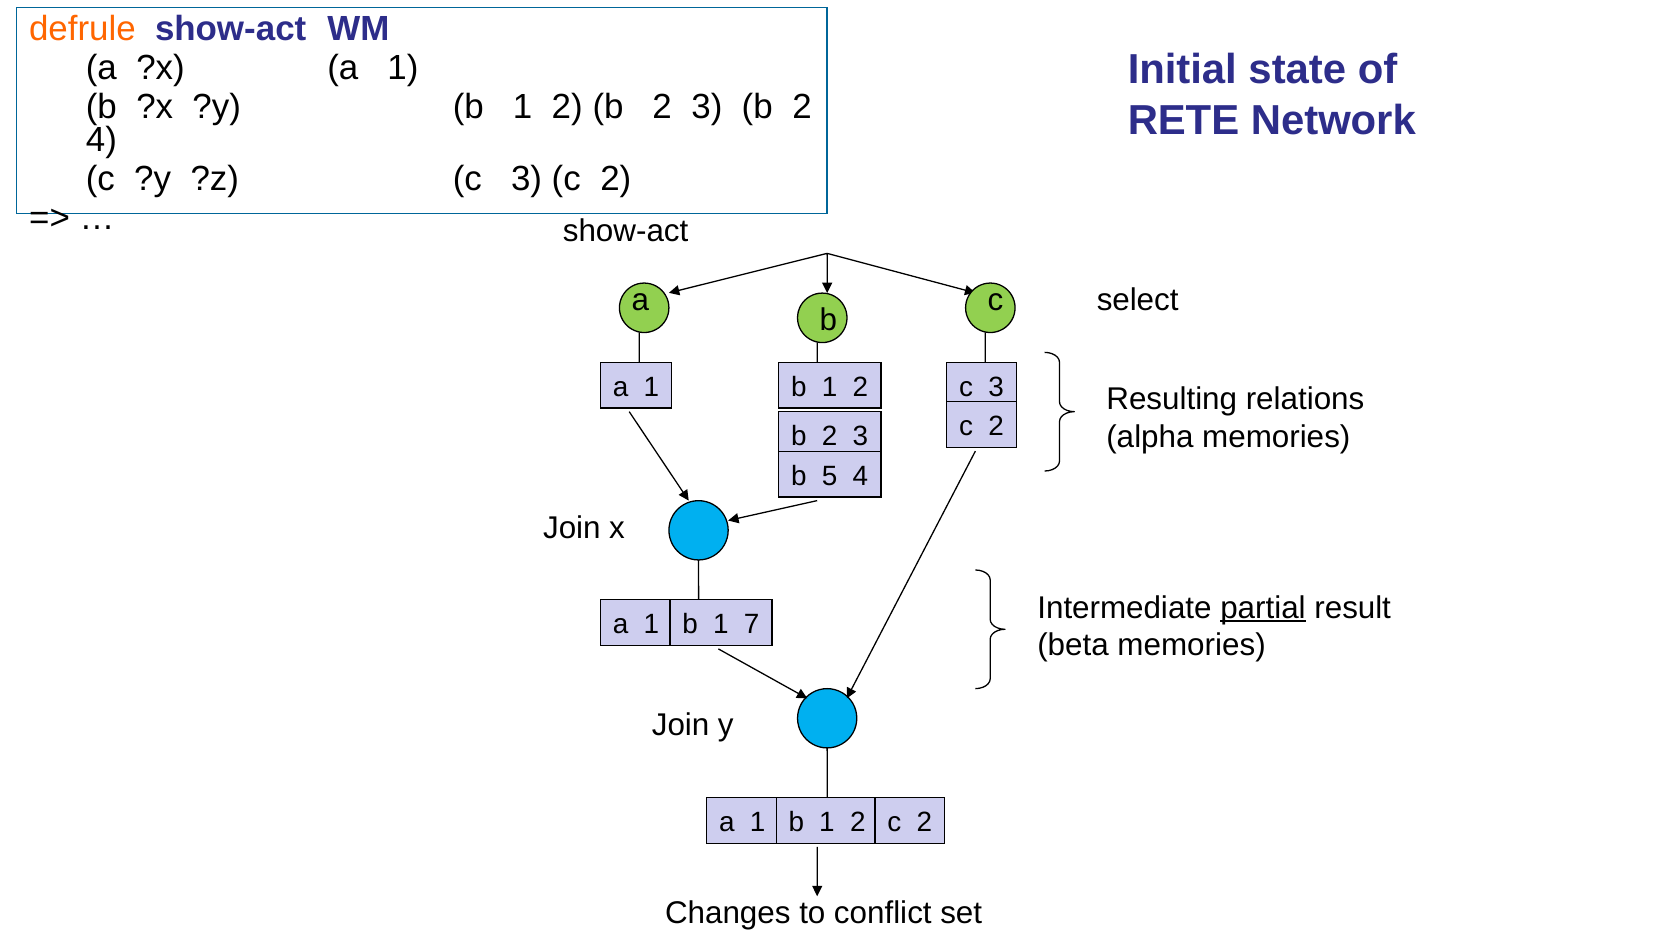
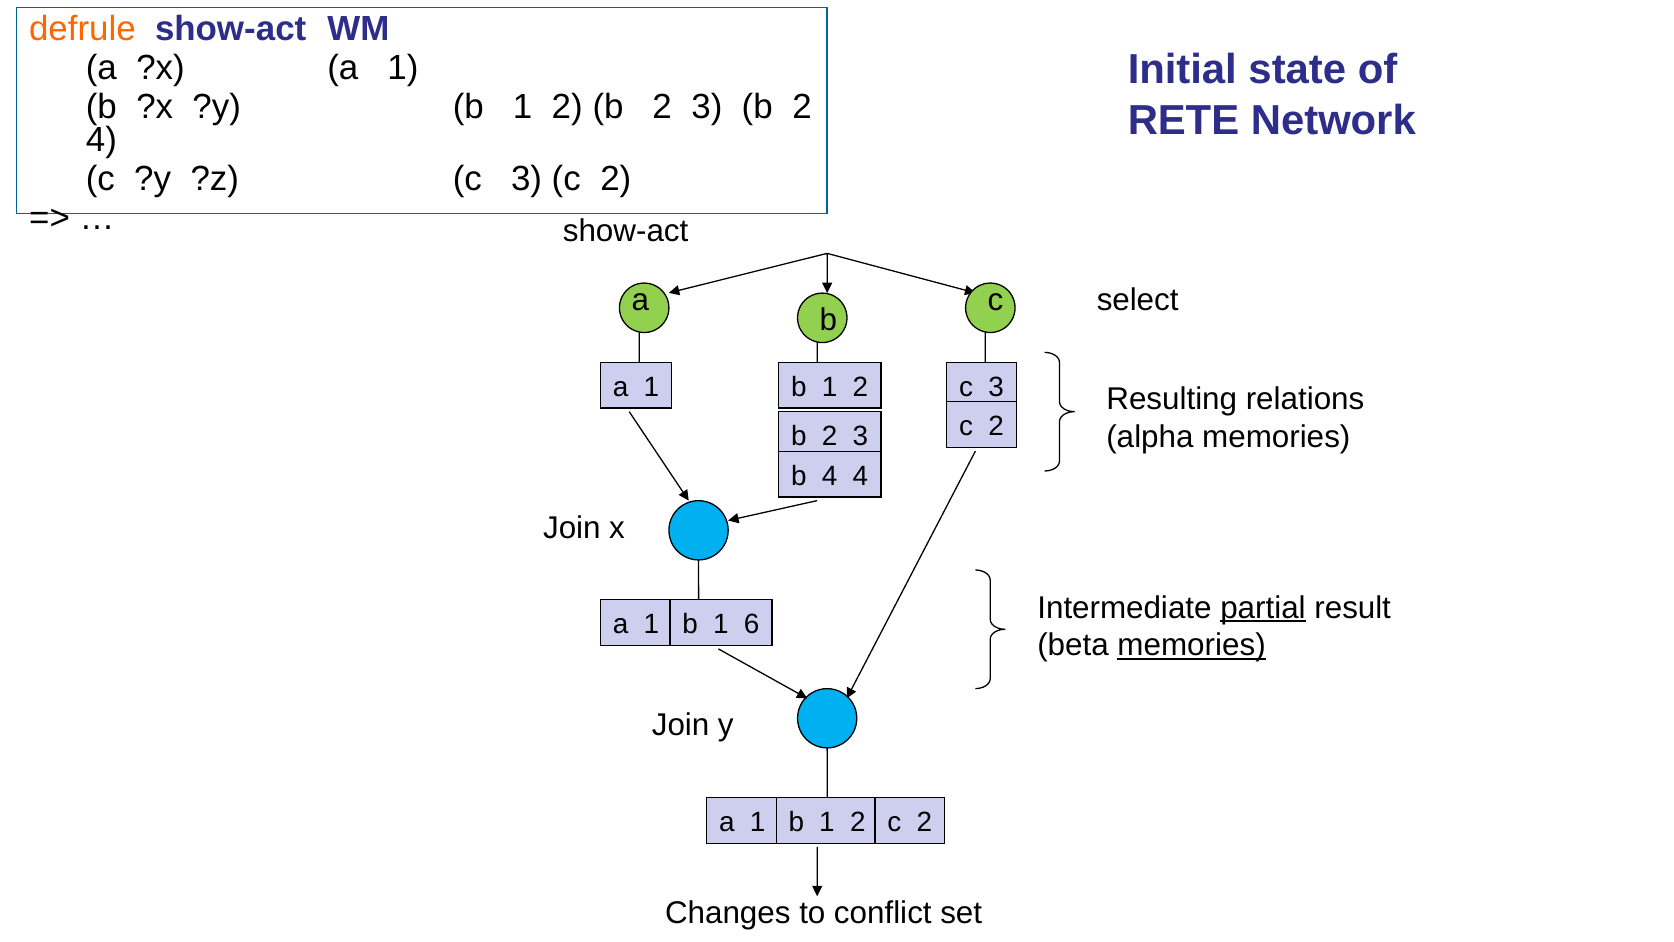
b 5: 5 -> 4 (830, 476)
7: 7 -> 6 (752, 624)
memories underline: none -> present (1192, 645)
